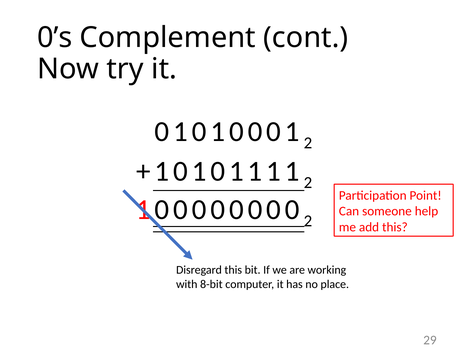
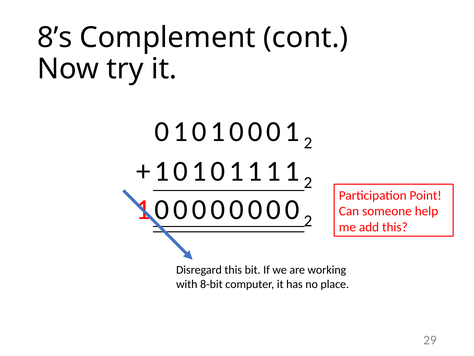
0’s: 0’s -> 8’s (55, 37)
